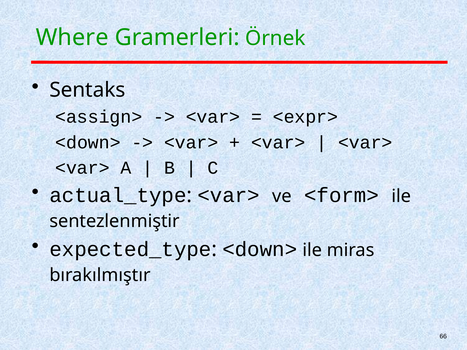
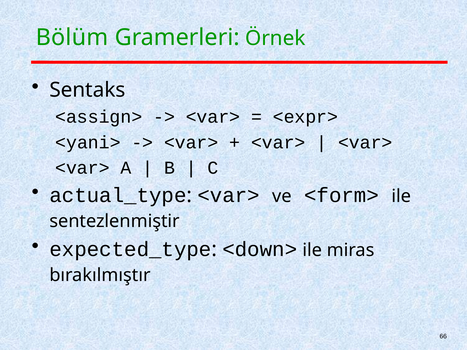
Where: Where -> Bölüm (72, 37)
<down>: <down> -> <yani> (88, 142)
